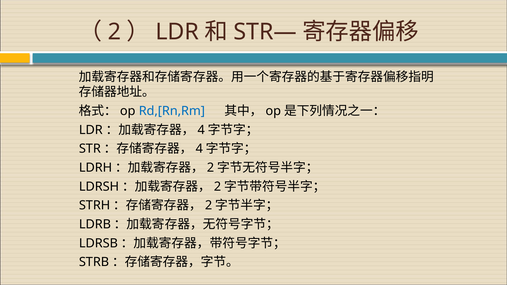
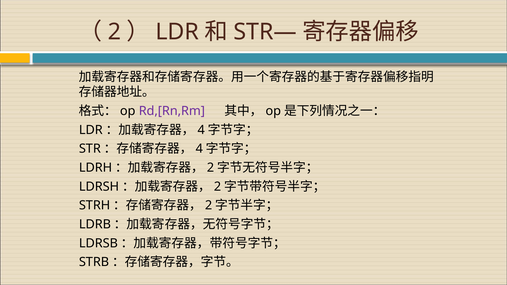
Rd,[Rn,Rm colour: blue -> purple (172, 111)
